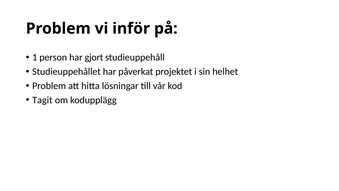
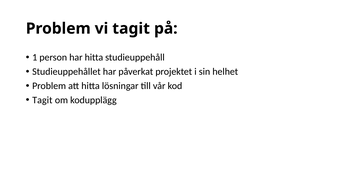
vi inför: inför -> tagit (131, 28)
har gjort: gjort -> hitta (94, 57)
